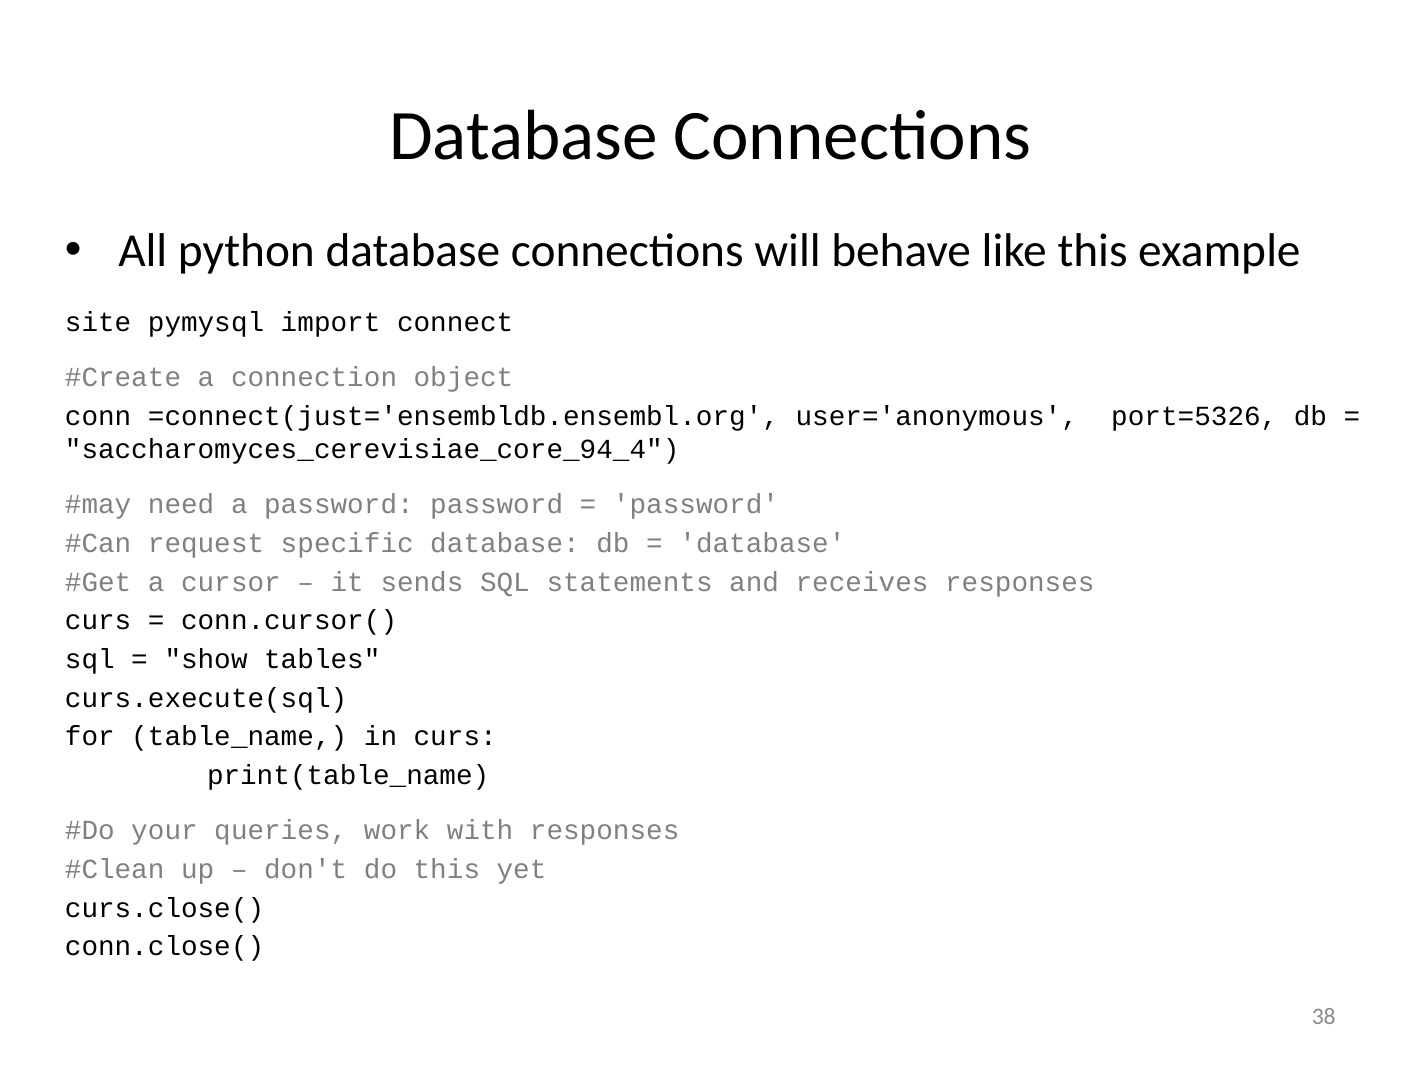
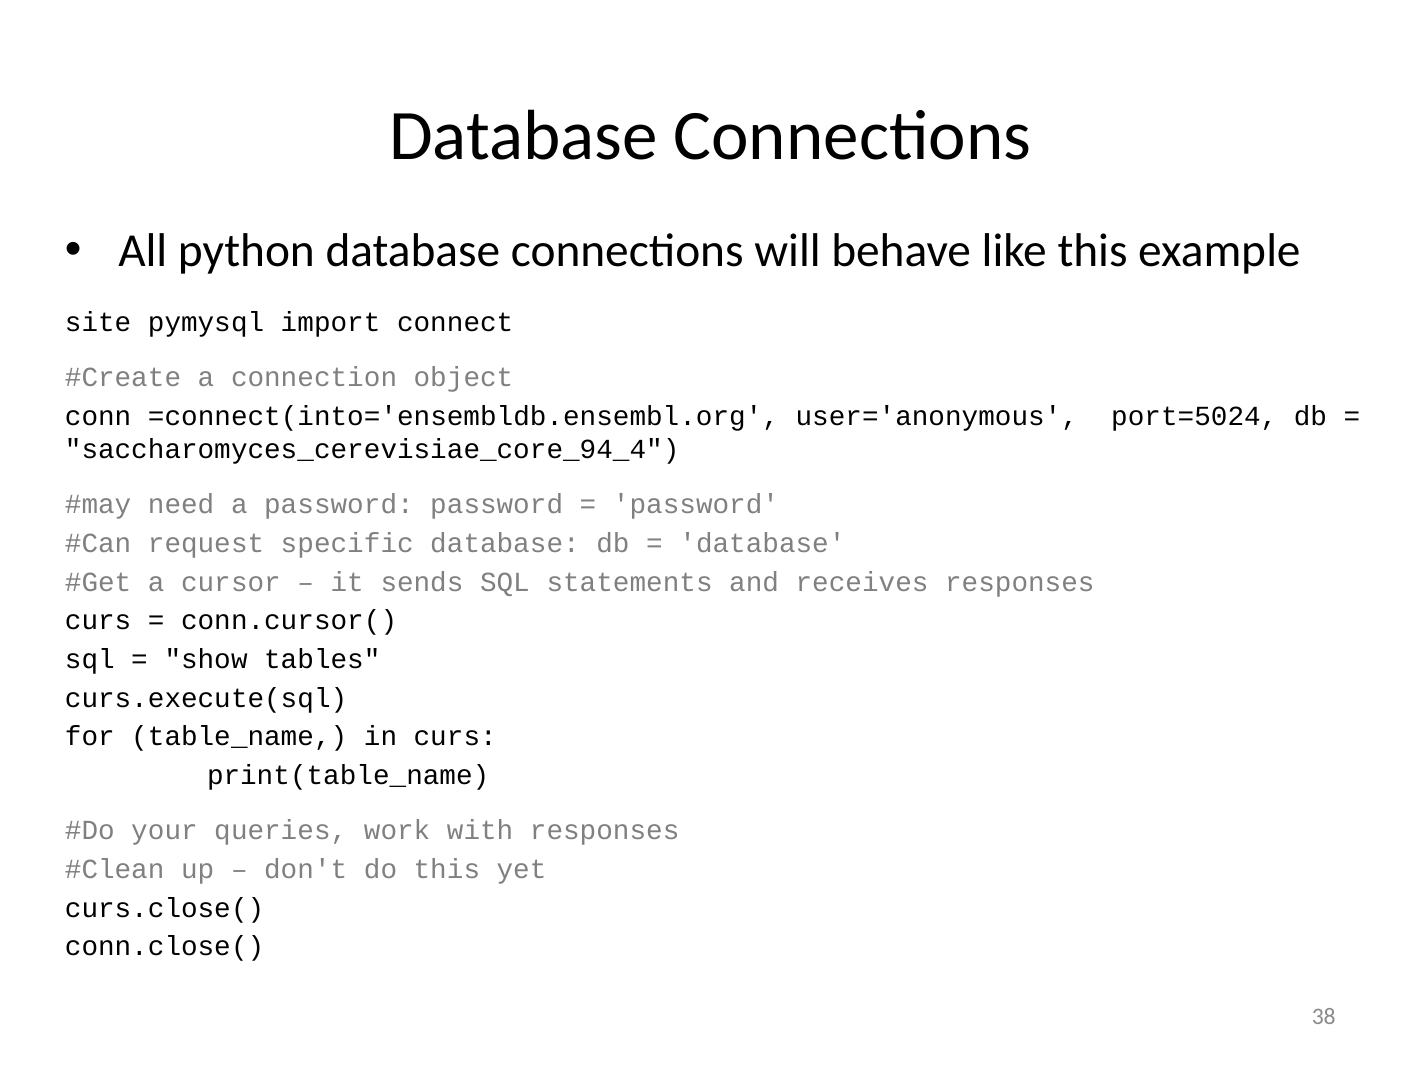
=connect(just='ensembldb.ensembl.org: =connect(just='ensembldb.ensembl.org -> =connect(into='ensembldb.ensembl.org (463, 416)
port=5326: port=5326 -> port=5024 (1194, 416)
